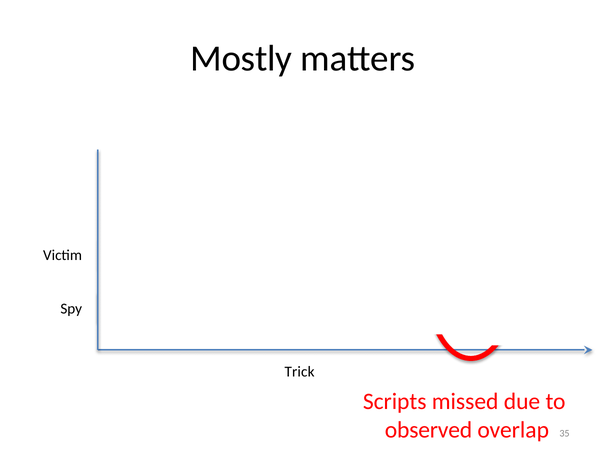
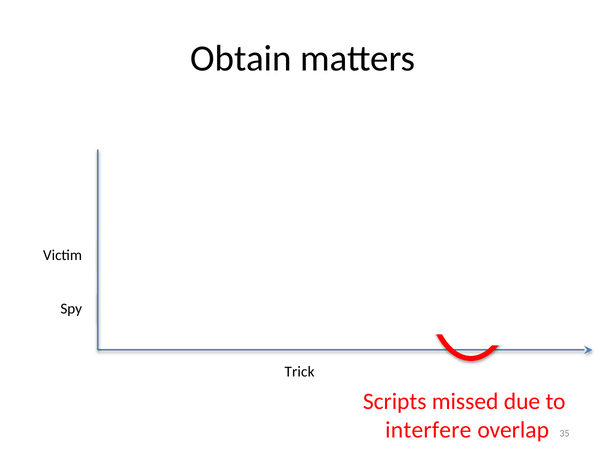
Mostly: Mostly -> Obtain (241, 59)
observed: observed -> interfere (428, 430)
